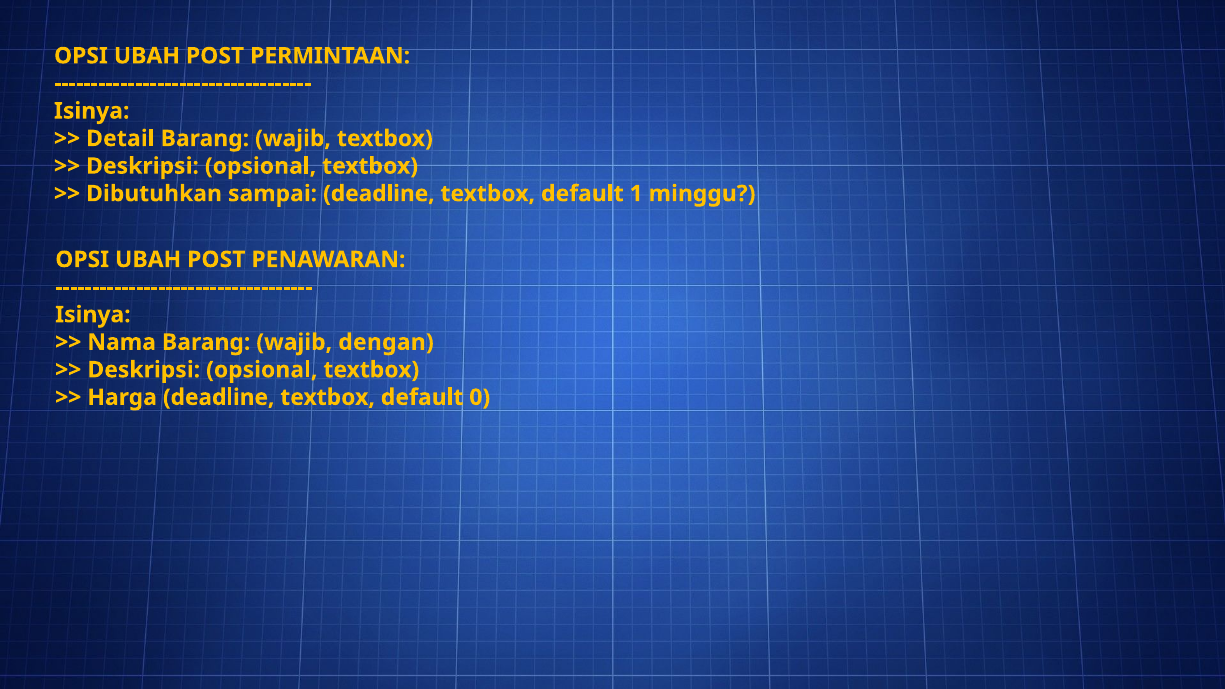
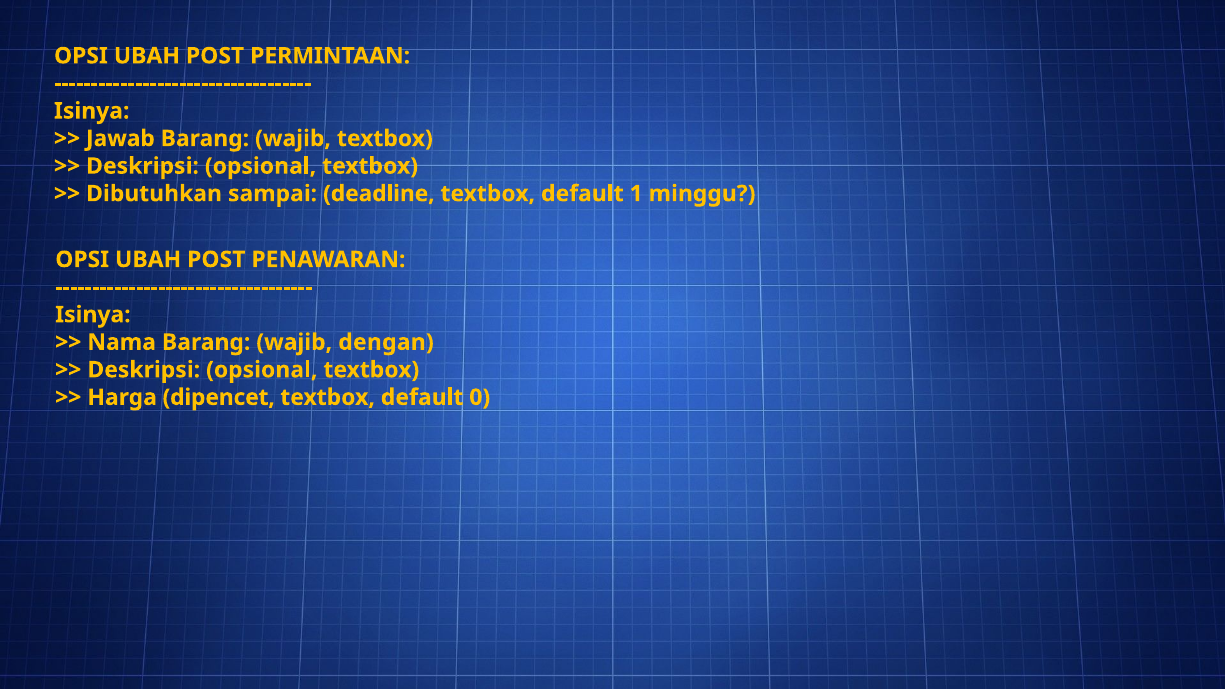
Detail: Detail -> Jawab (120, 139)
Harga deadline: deadline -> dipencet (219, 397)
